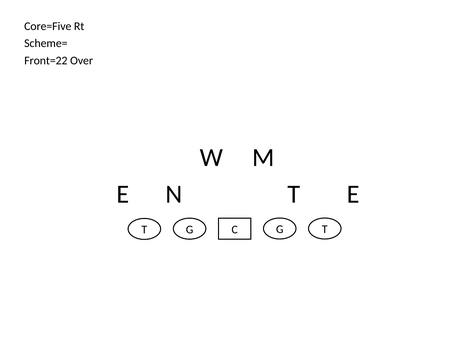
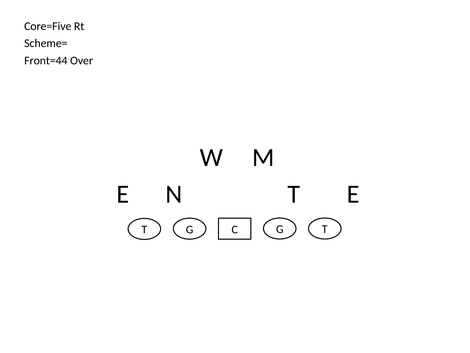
Front=22: Front=22 -> Front=44 (46, 61)
